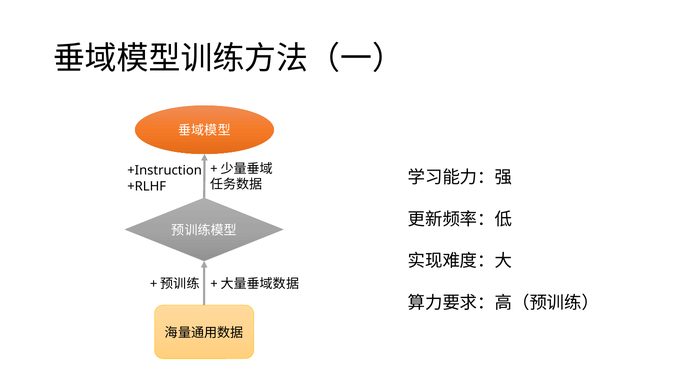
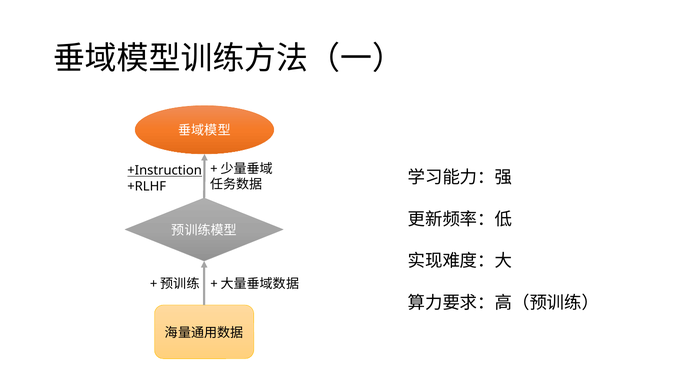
+Instruction underline: none -> present (165, 170)
